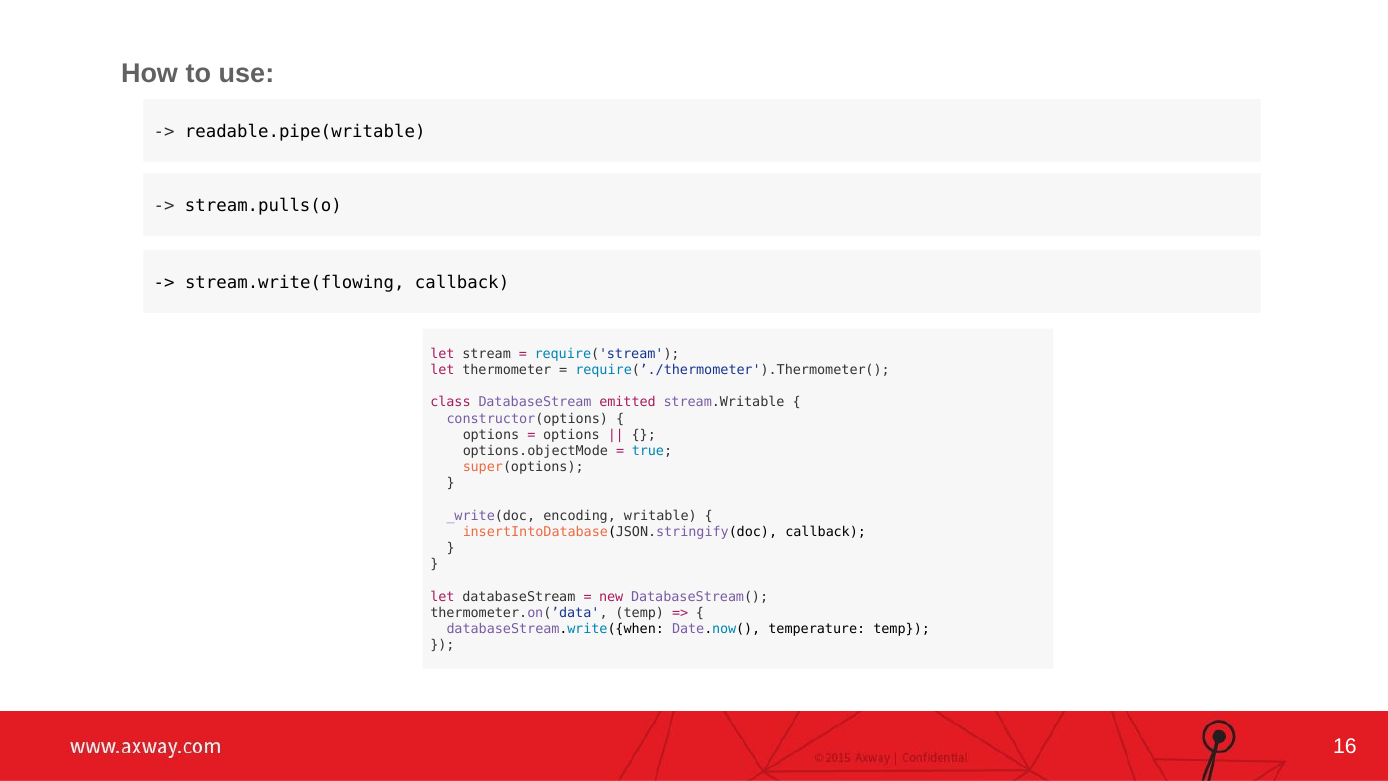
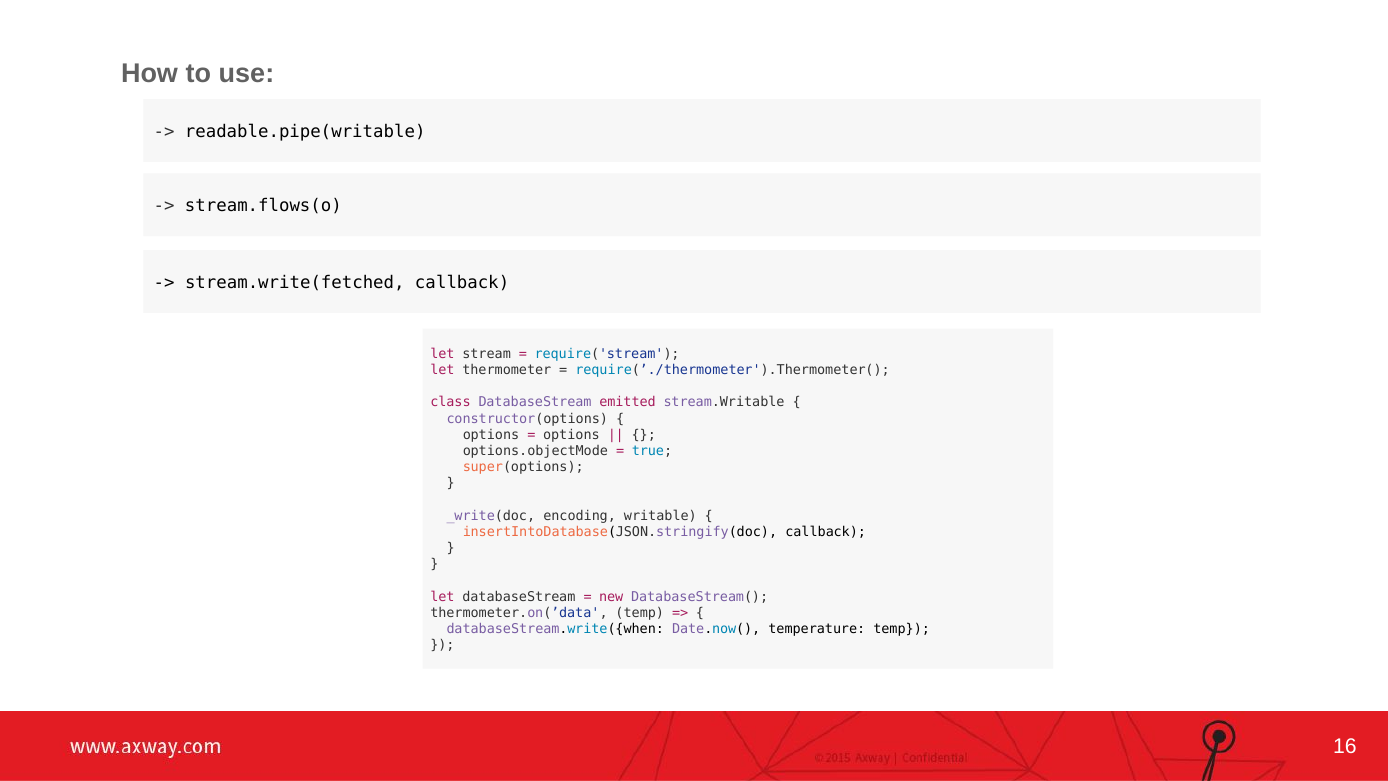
stream.pulls(o: stream.pulls(o -> stream.flows(o (263, 206)
stream.write(flowing: stream.write(flowing -> stream.write(fetched (295, 283)
